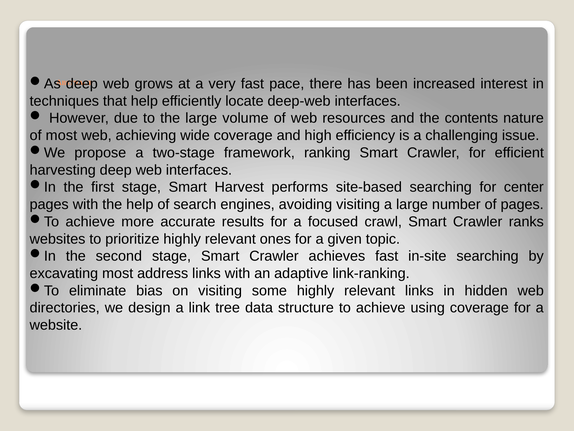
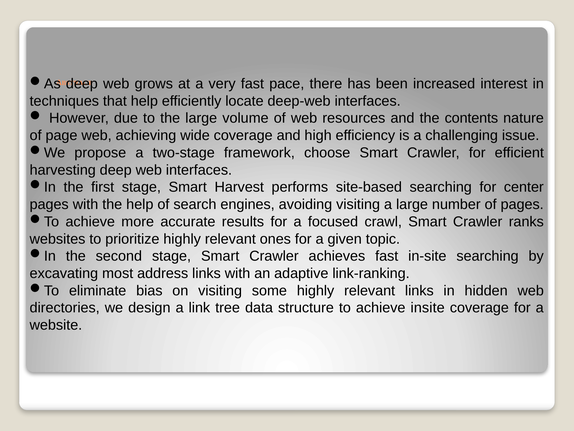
of most: most -> page (61, 135)
ranking: ranking -> choose (327, 153)
using: using -> insite (428, 308)
